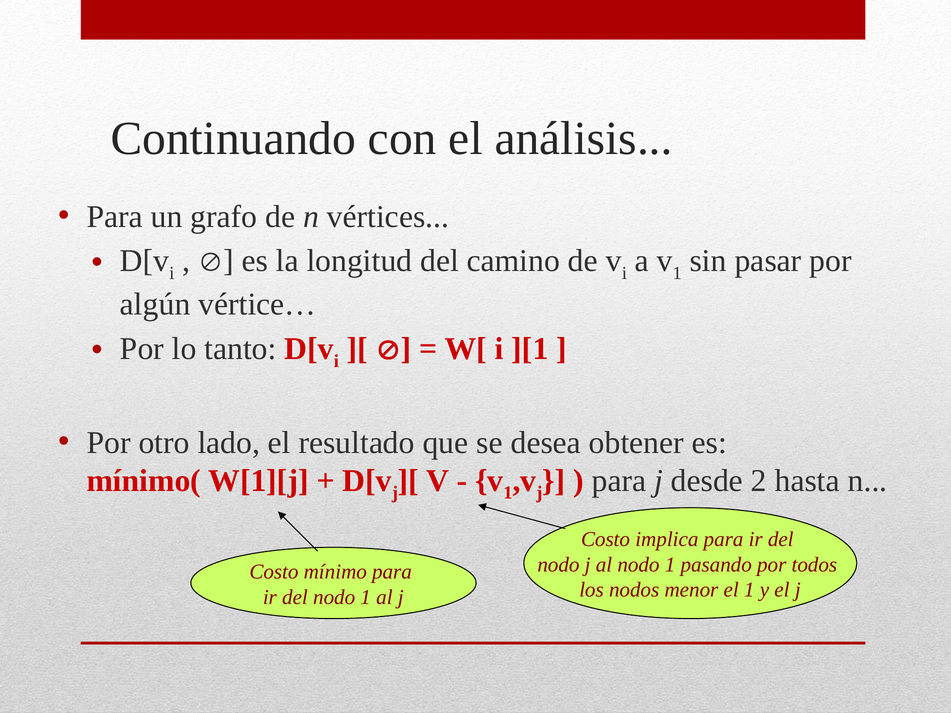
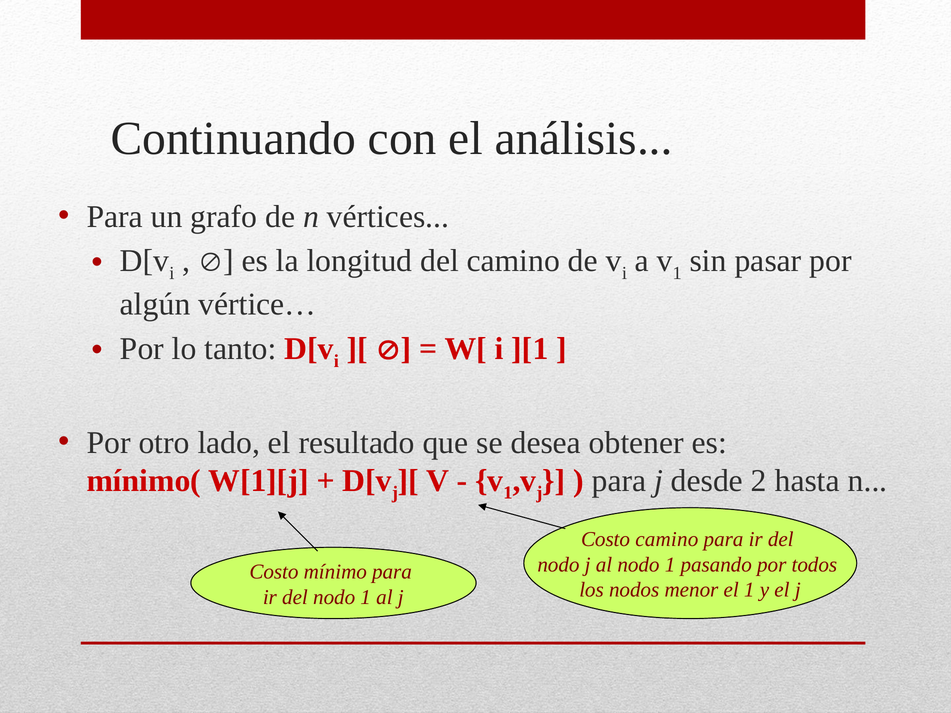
Costo implica: implica -> camino (667, 539)
